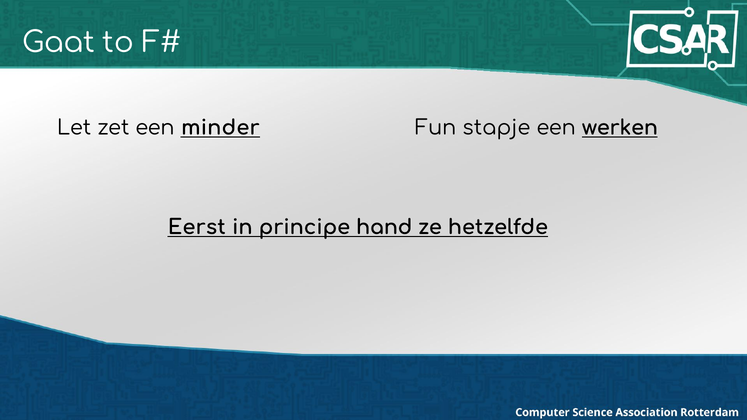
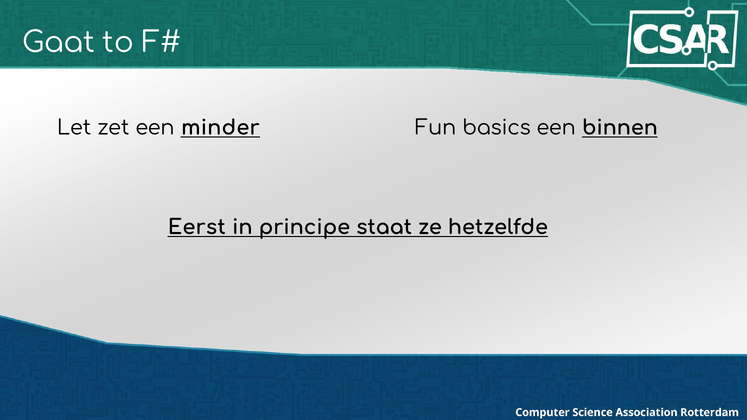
stapje: stapje -> basics (497, 128)
werken: werken -> binnen (620, 128)
hand: hand -> staat (384, 227)
